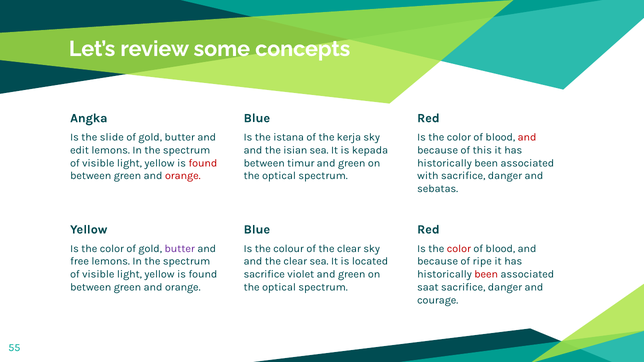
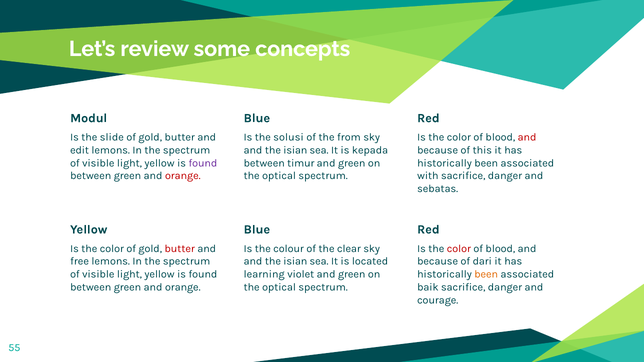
Angka: Angka -> Modul (89, 118)
istana: istana -> solusi (289, 137)
kerja: kerja -> from (349, 137)
found colour: red -> purple (203, 163)
butter colour: purple -> red (180, 249)
clear: clear -> isian (295, 262)
ripe: ripe -> dari (482, 262)
sacrifice: sacrifice -> learning (264, 274)
been colour: red -> orange (486, 274)
saat: saat -> baik (428, 287)
